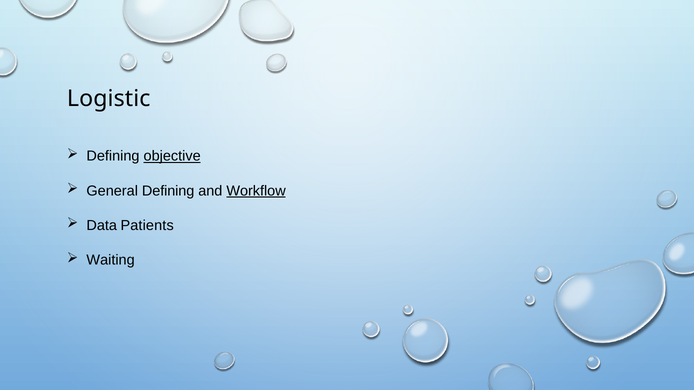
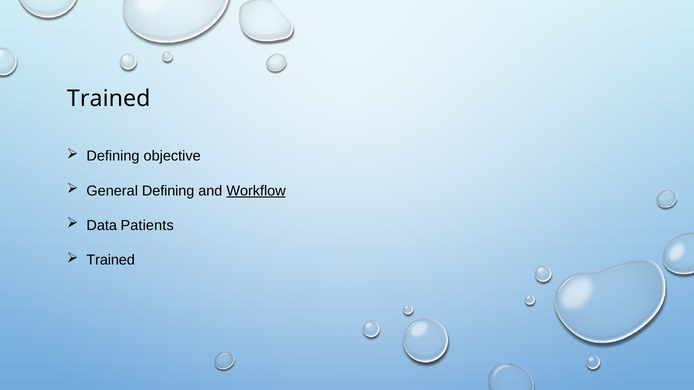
Logistic: Logistic -> Trained (109, 99)
objective underline: present -> none (172, 156)
Waiting: Waiting -> Trained (111, 260)
